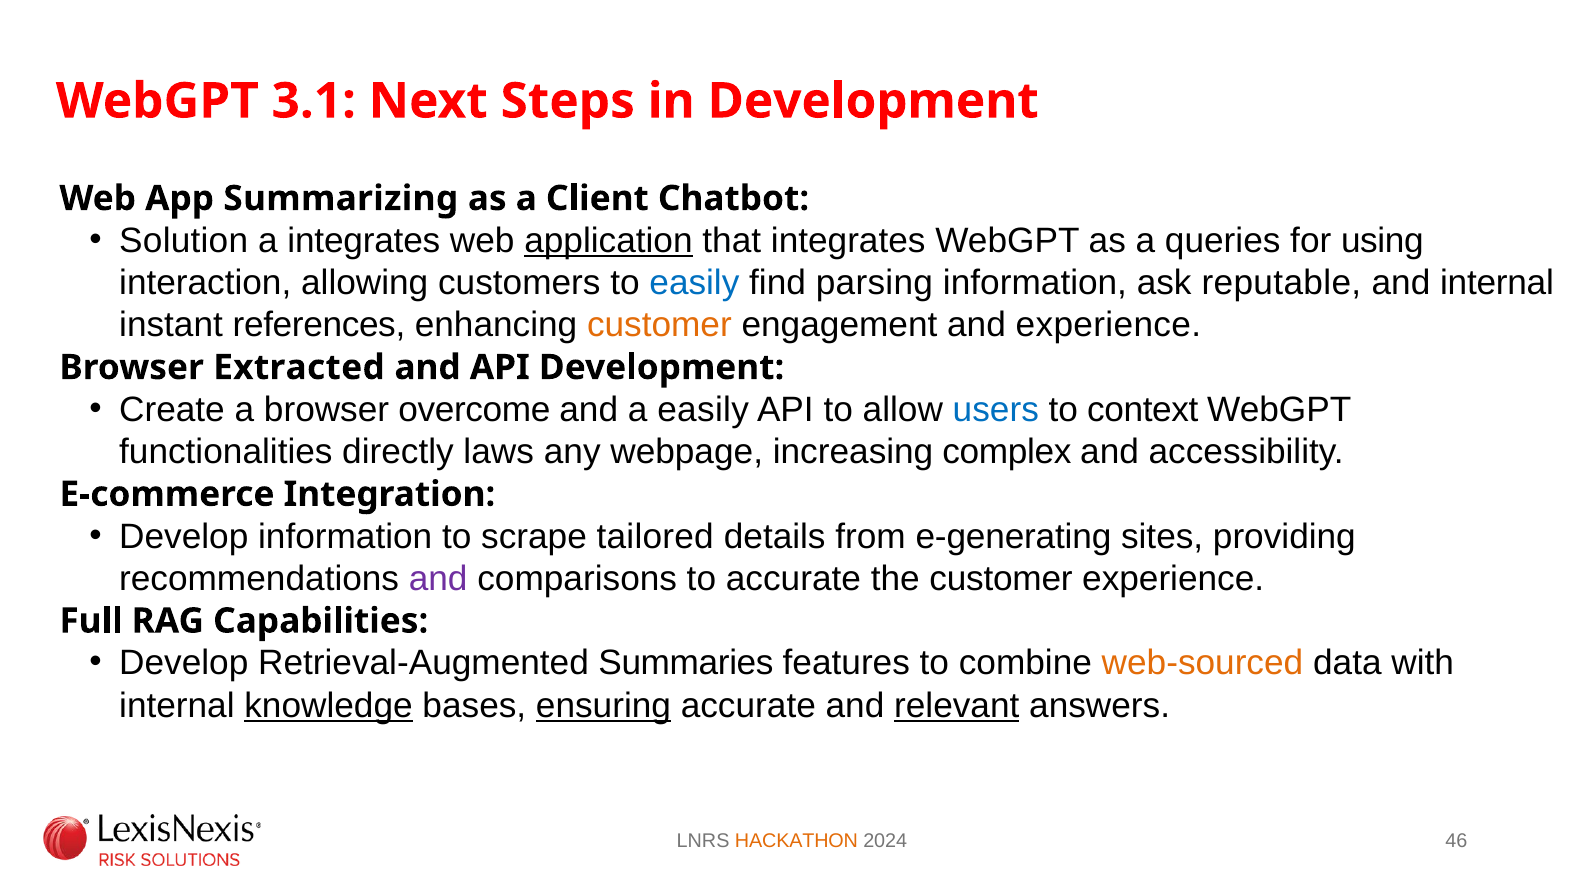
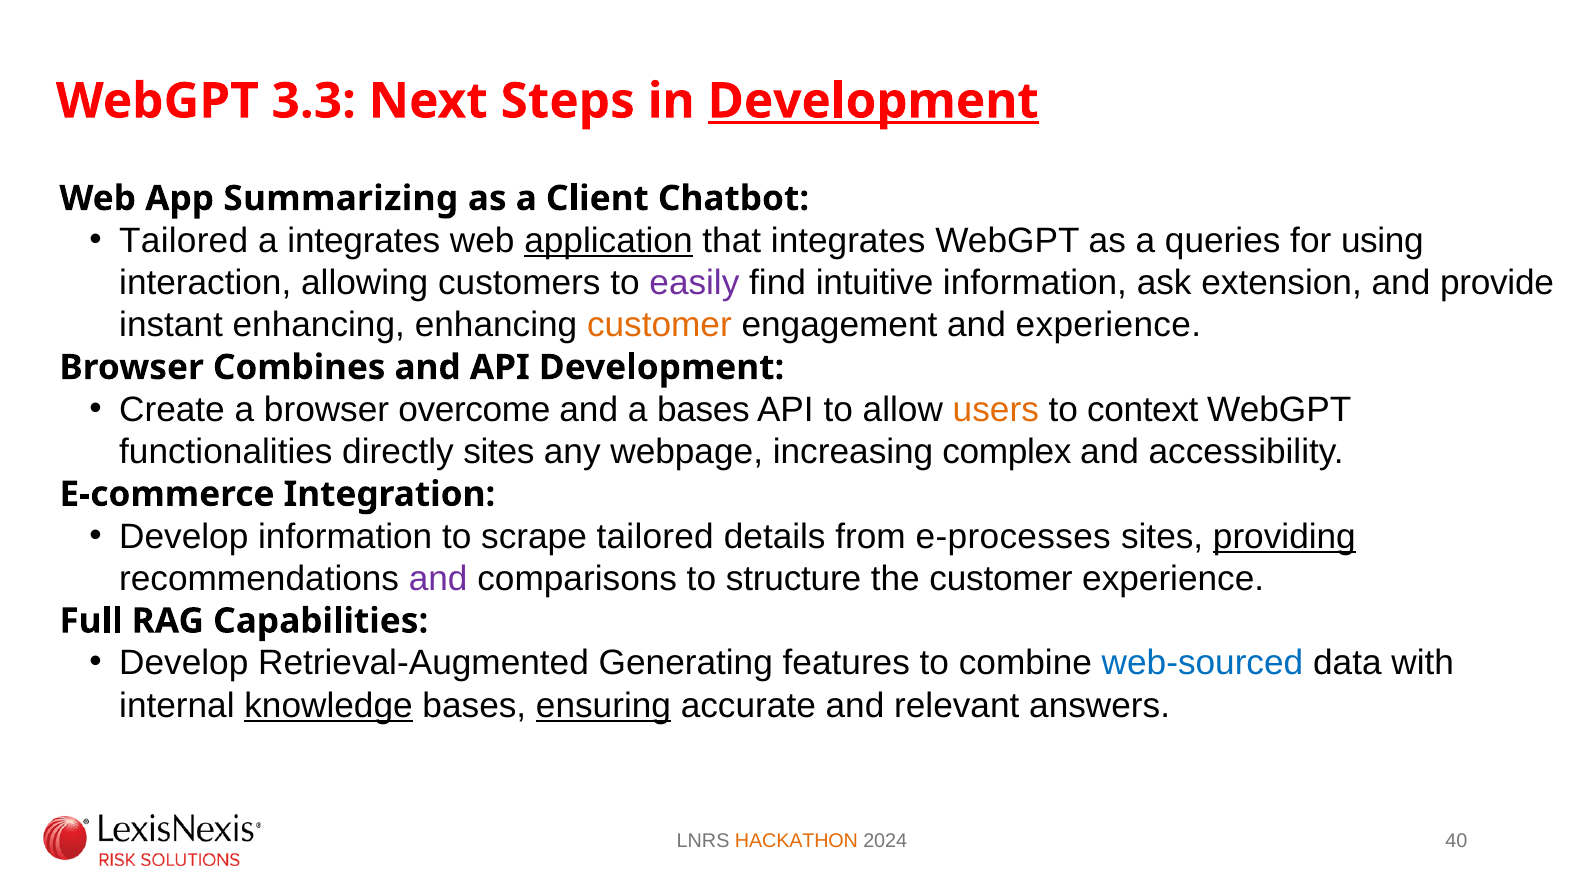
3.1: 3.1 -> 3.3 (314, 101)
Development underline: none -> present (873, 101)
Solution: Solution -> Tailored (184, 241)
easily colour: blue -> purple (694, 283)
parsing: parsing -> intuitive (875, 283)
reputable: reputable -> extension (1282, 283)
and internal: internal -> provide (1497, 283)
instant references: references -> enhancing (319, 325)
Extracted: Extracted -> Combines (299, 367)
a easily: easily -> bases (703, 410)
users colour: blue -> orange (996, 410)
directly laws: laws -> sites (499, 452)
e-generating: e-generating -> e-processes (1013, 536)
providing underline: none -> present (1284, 536)
to accurate: accurate -> structure (794, 579)
Summaries: Summaries -> Generating (686, 663)
web-sourced colour: orange -> blue (1202, 663)
relevant underline: present -> none (957, 705)
46: 46 -> 40 (1456, 841)
